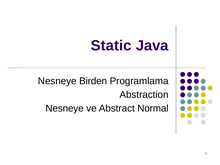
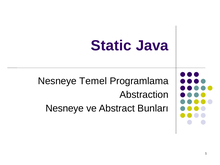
Birden: Birden -> Temel (93, 81)
Normal: Normal -> Bunları (153, 108)
